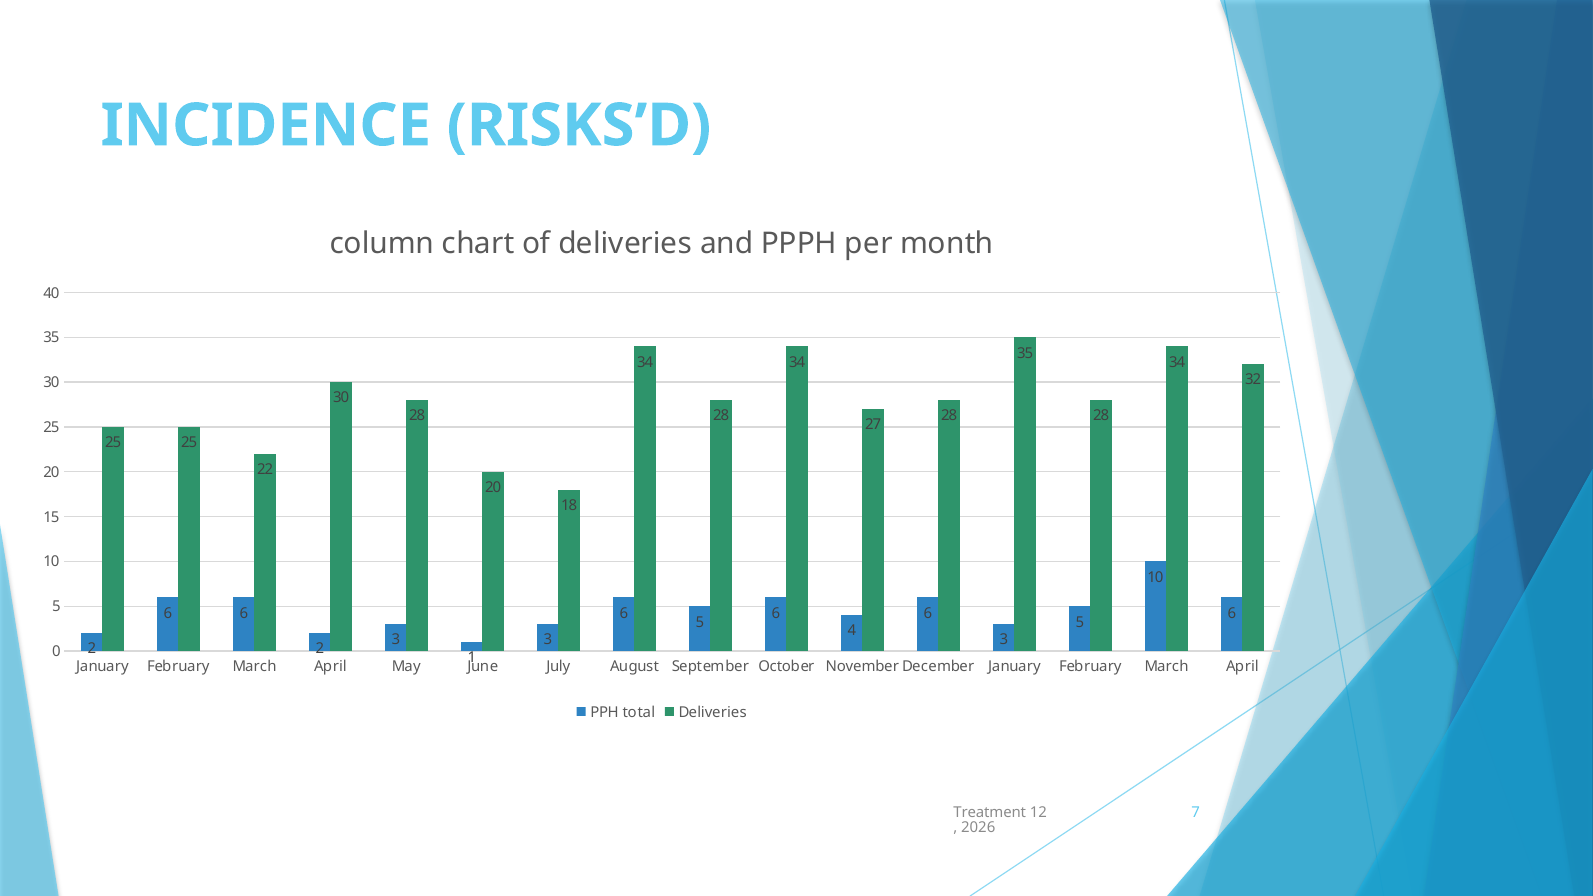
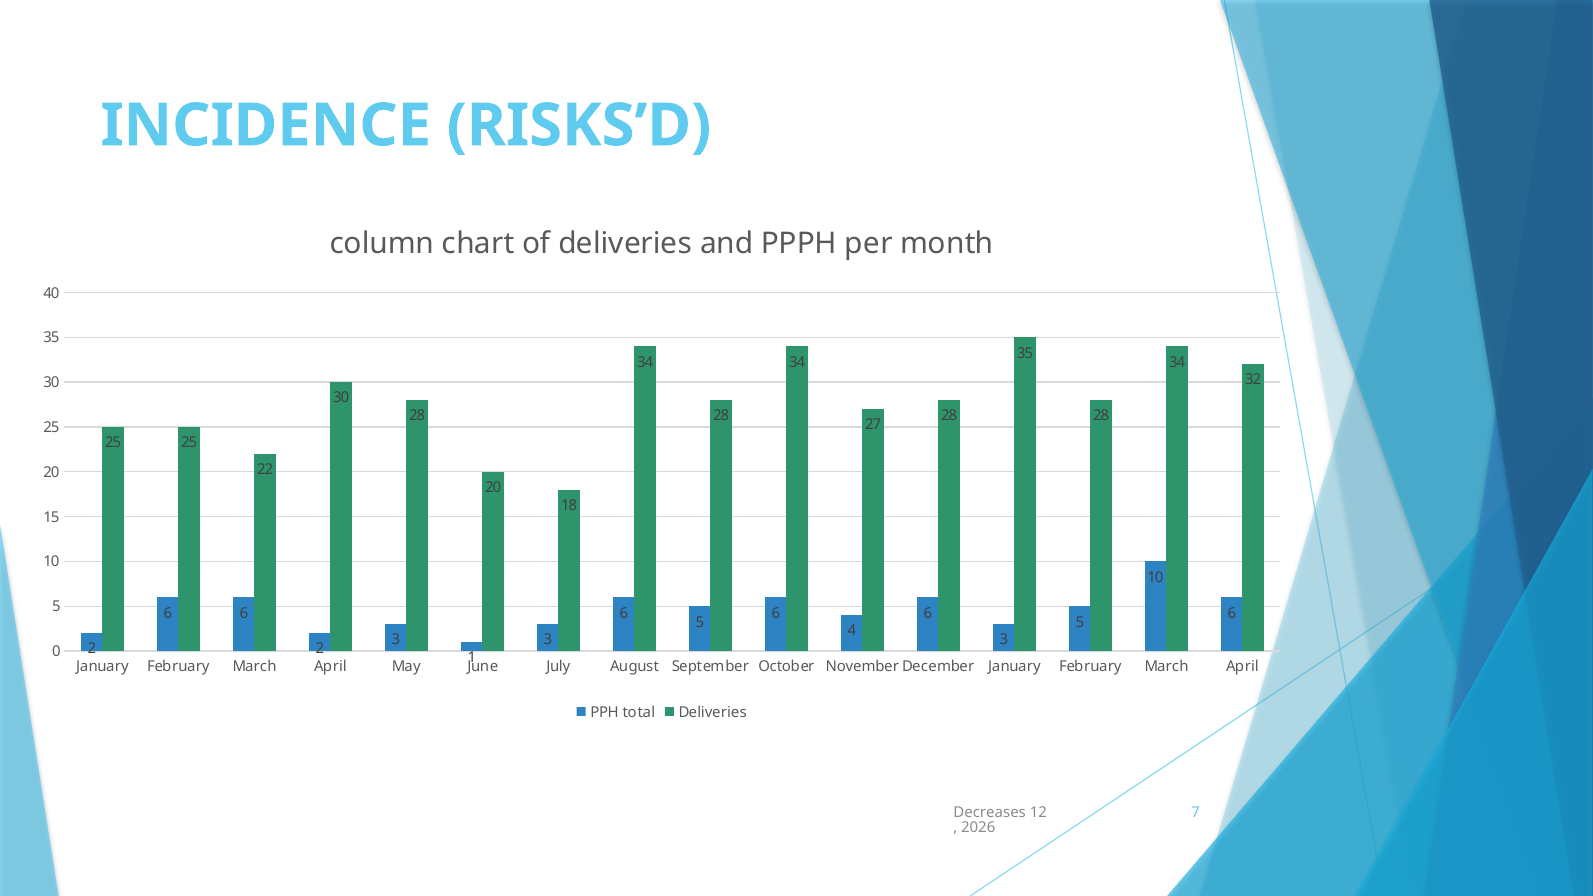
Treatment: Treatment -> Decreases (990, 813)
